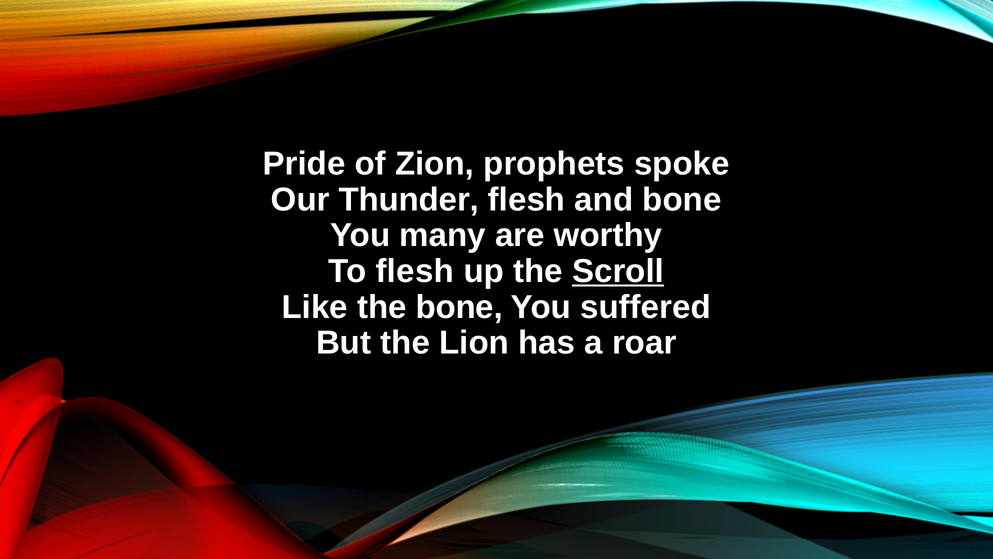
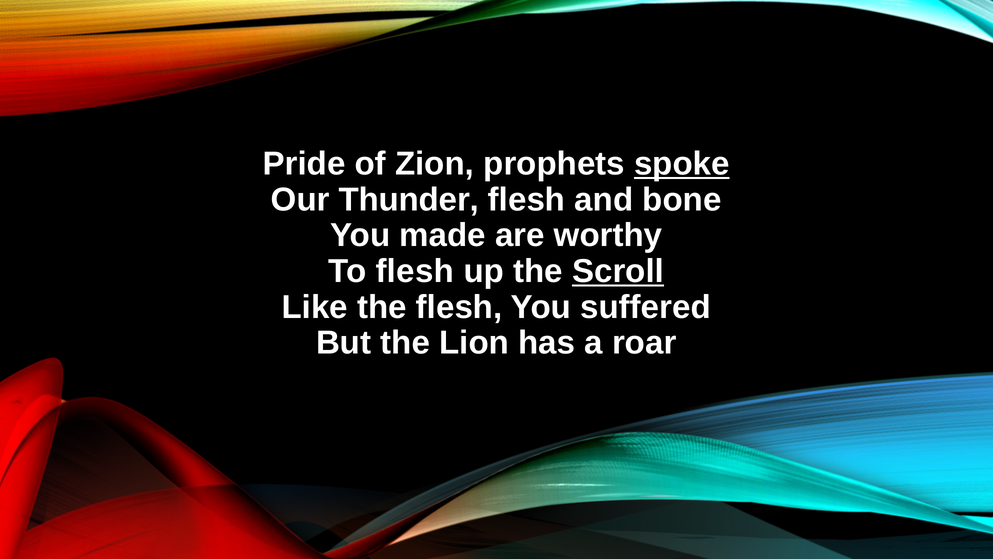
spoke underline: none -> present (682, 164)
many: many -> made (443, 235)
the bone: bone -> flesh (459, 307)
